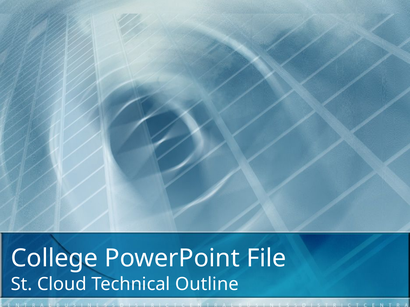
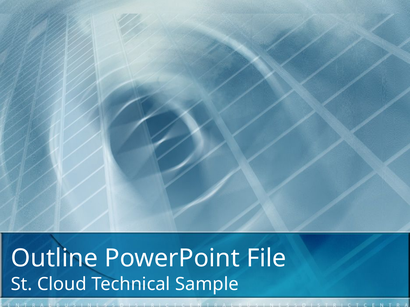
College: College -> Outline (54, 259)
Outline: Outline -> Sample (207, 285)
